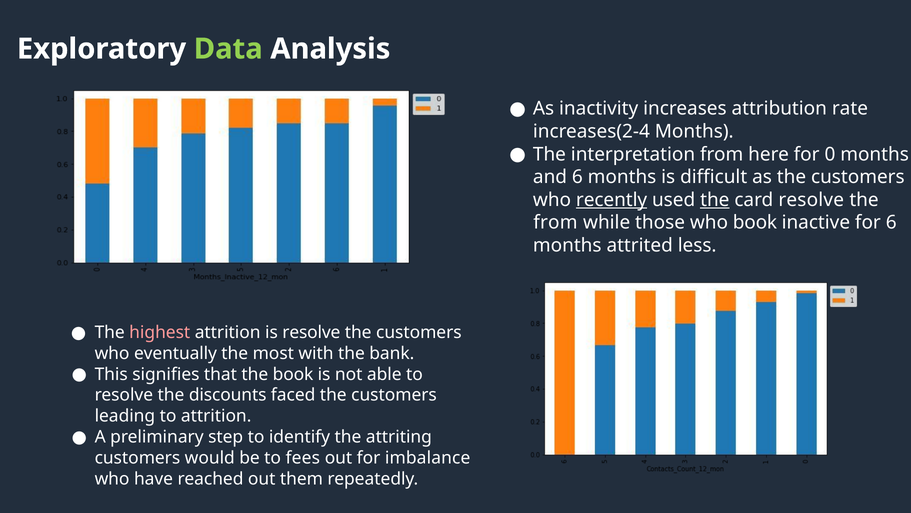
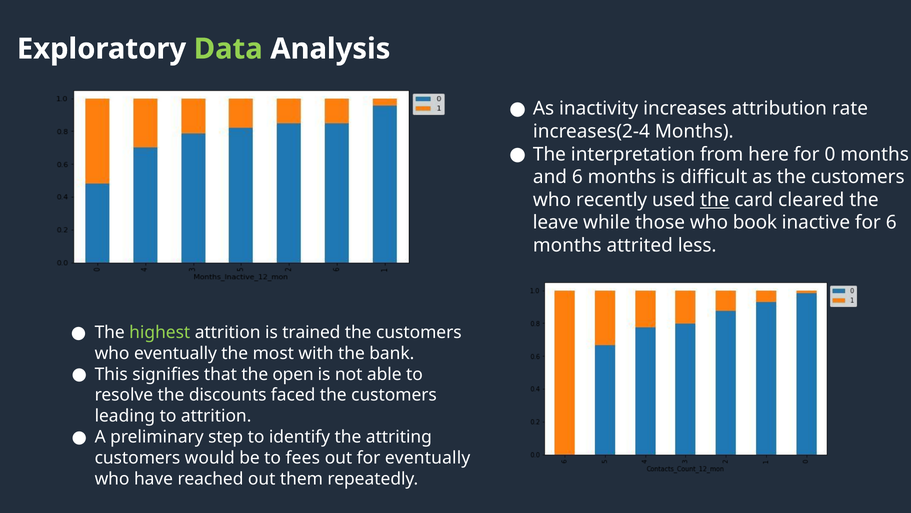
recently underline: present -> none (612, 200)
card resolve: resolve -> cleared (811, 200)
from: from -> leave (556, 222)
highest colour: pink -> light green (160, 332)
is resolve: resolve -> trained (311, 332)
the book: book -> open (293, 374)
for imbalance: imbalance -> eventually (428, 457)
